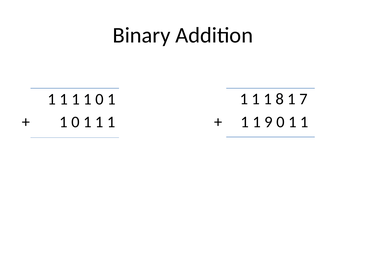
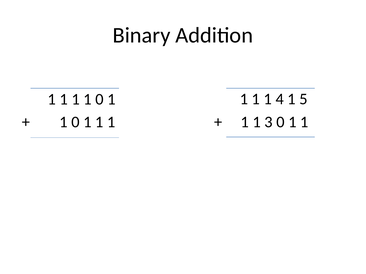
8: 8 -> 4 (280, 99)
7: 7 -> 5 (304, 99)
9: 9 -> 3 (269, 122)
